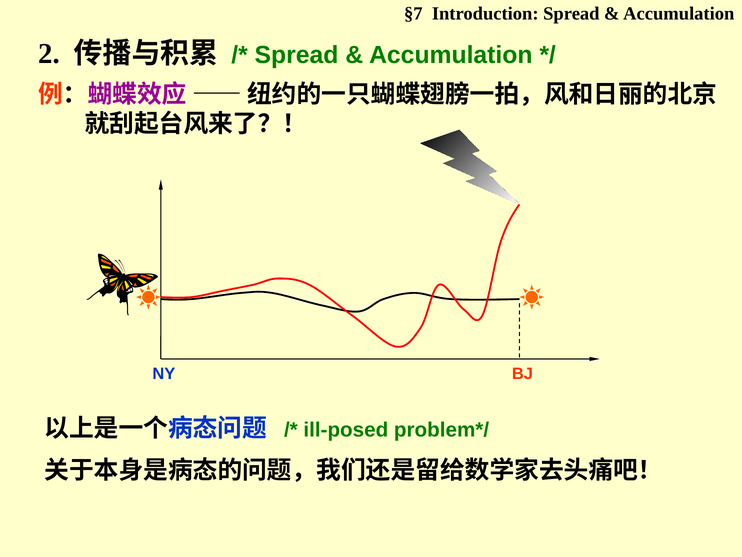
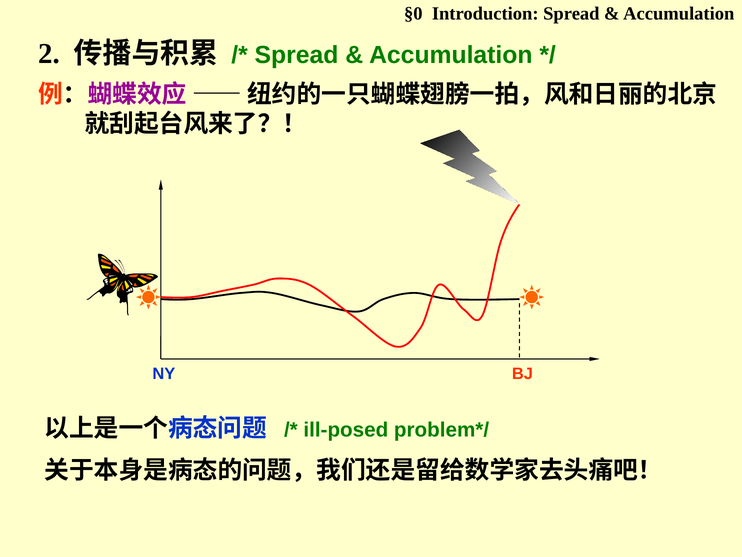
§7: §7 -> §0 (413, 14)
